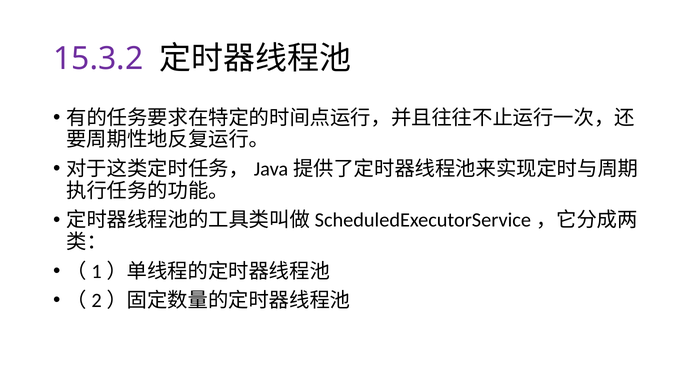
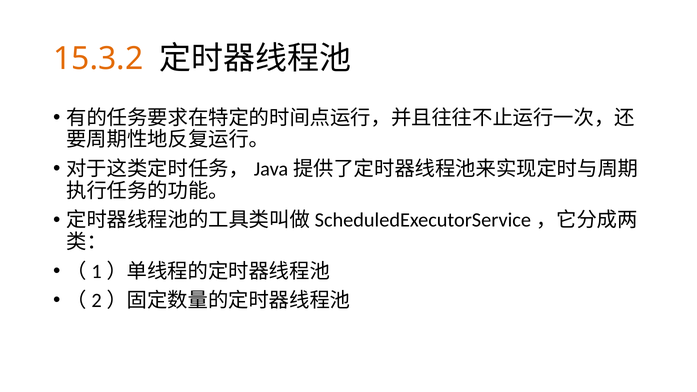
15.3.2 colour: purple -> orange (98, 59)
